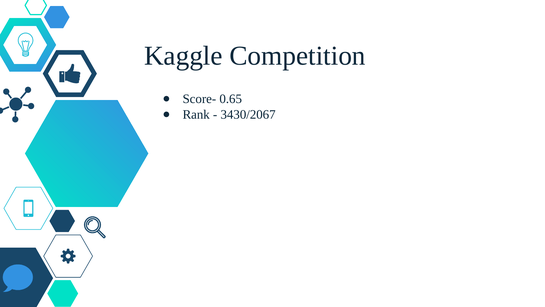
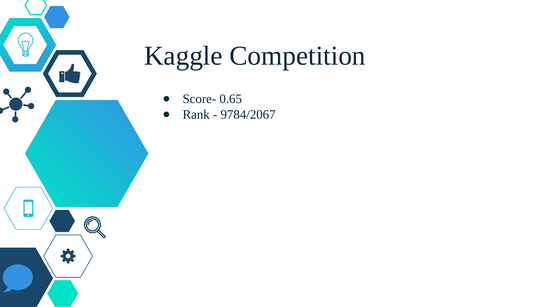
3430/2067: 3430/2067 -> 9784/2067 (248, 114)
